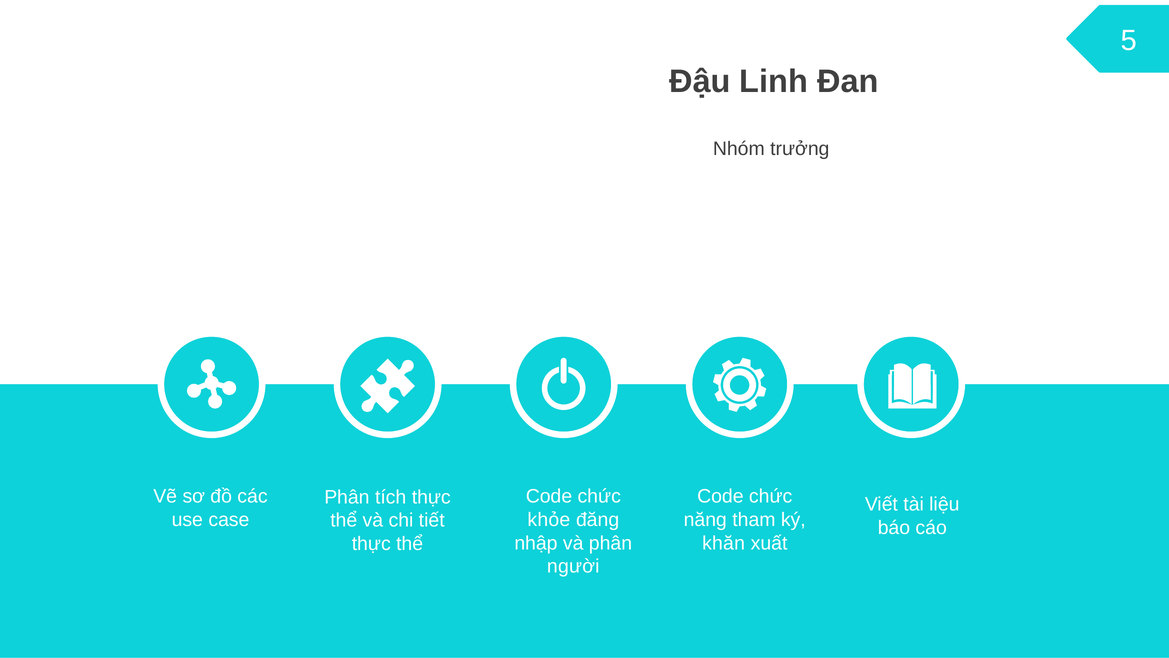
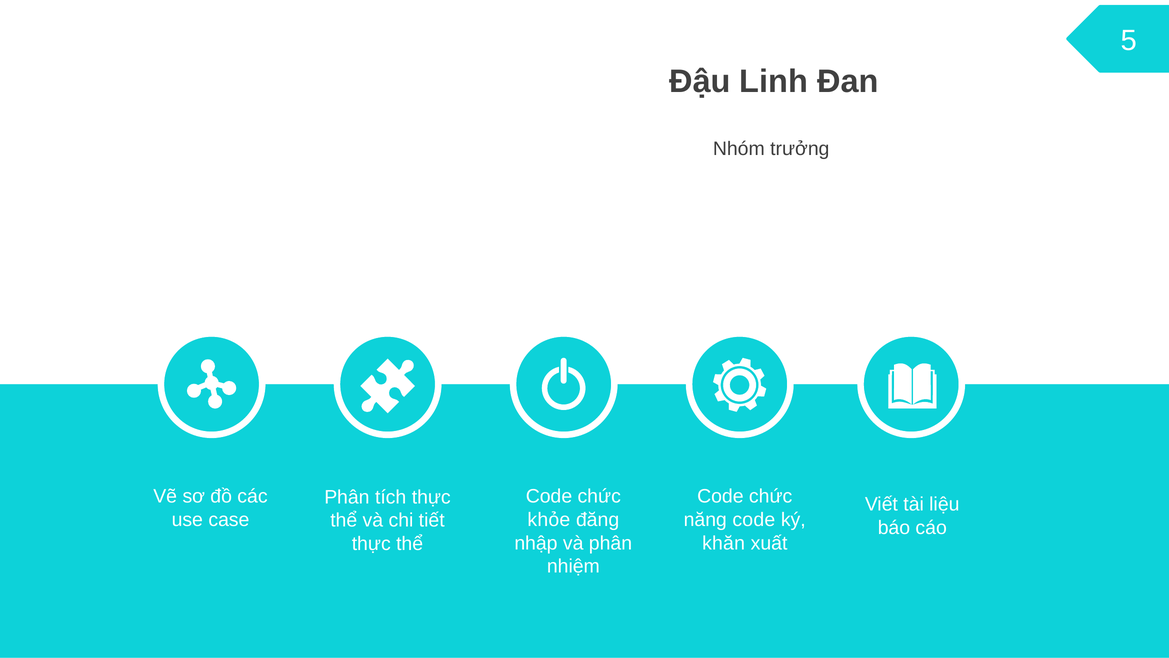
năng tham: tham -> code (754, 519)
người: người -> nhiệm (573, 566)
